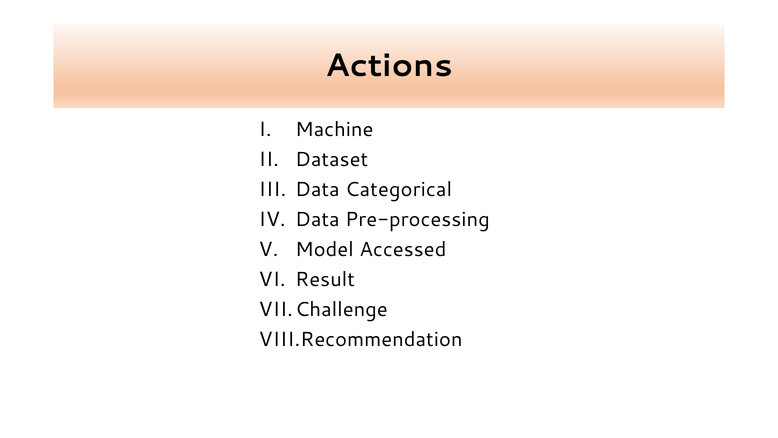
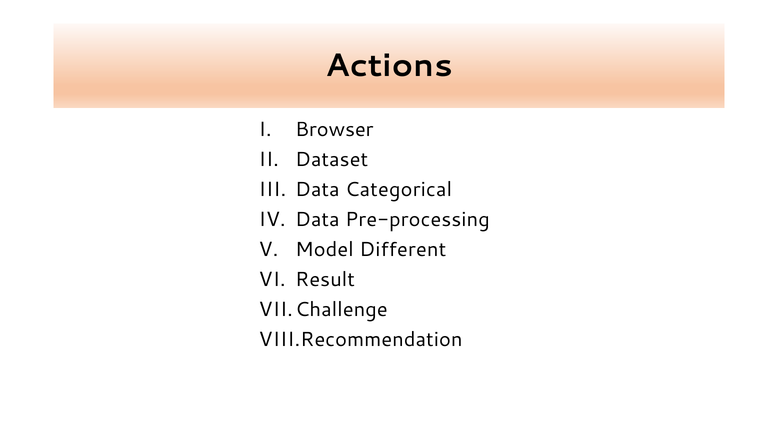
Machine: Machine -> Browser (334, 130)
Accessed: Accessed -> Different (403, 249)
